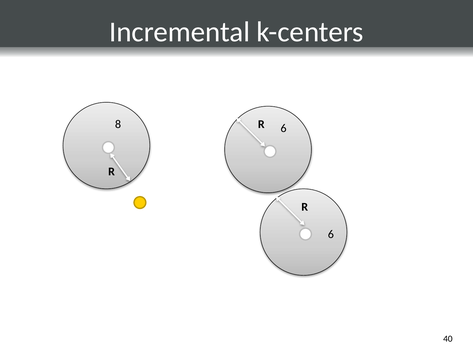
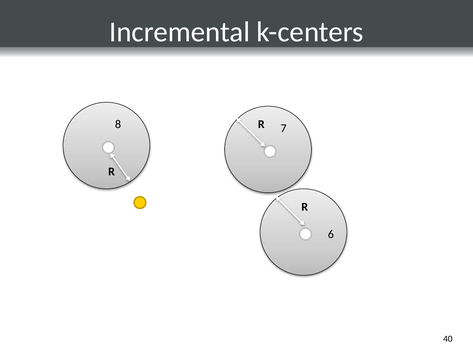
8 6: 6 -> 7 (284, 128)
